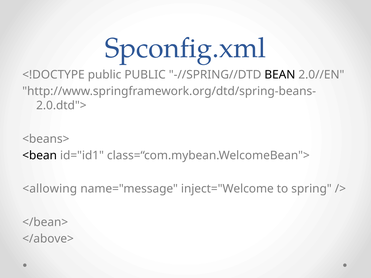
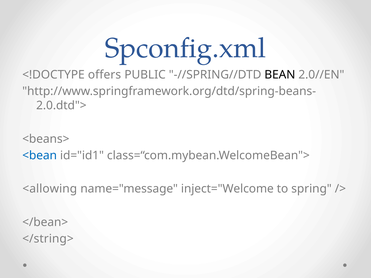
<!DOCTYPE public: public -> offers (104, 75)
<bean colour: black -> blue (40, 156)
</above>: </above> -> </string> (48, 239)
